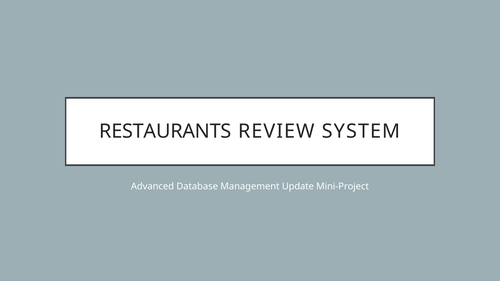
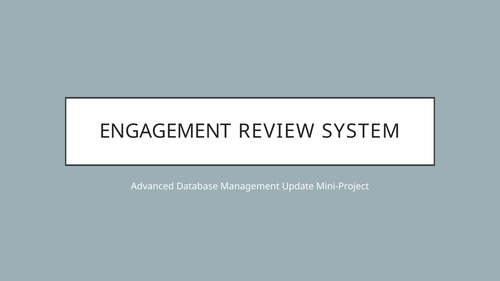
RESTAURANTS: RESTAURANTS -> ENGAGEMENT (165, 131)
